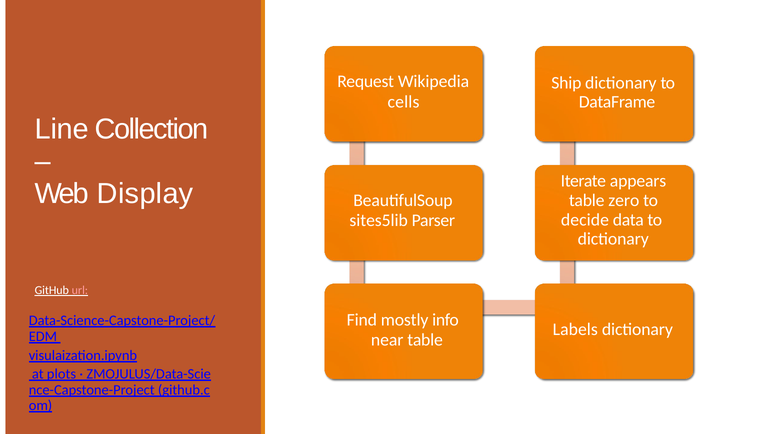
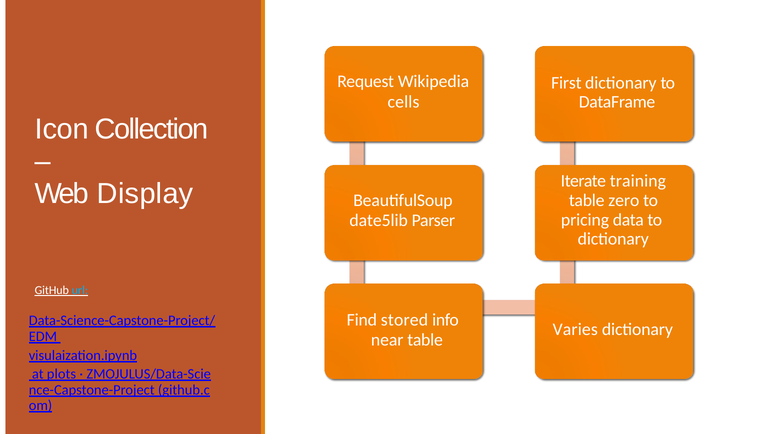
Ship: Ship -> First (566, 83)
Line: Line -> Icon (62, 129)
appears: appears -> training (638, 181)
decide: decide -> pricing (585, 220)
sites5lib: sites5lib -> date5lib (379, 220)
url colour: pink -> light blue (80, 290)
mostly: mostly -> stored (404, 320)
Labels: Labels -> Varies (575, 329)
